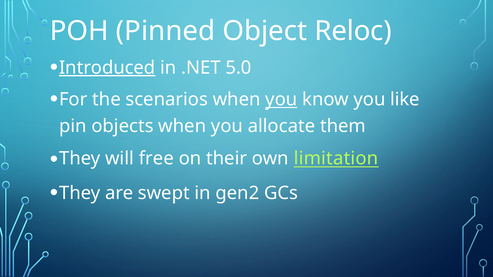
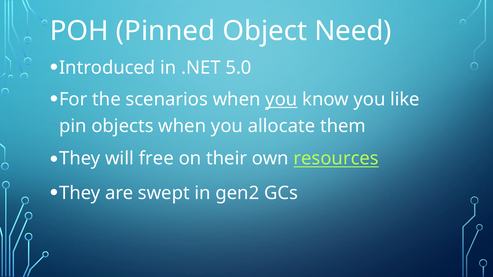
Reloc: Reloc -> Need (353, 31)
Introduced underline: present -> none (107, 68)
limitation: limitation -> resources (336, 159)
